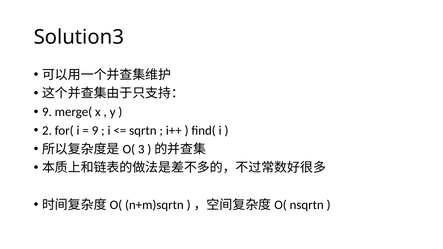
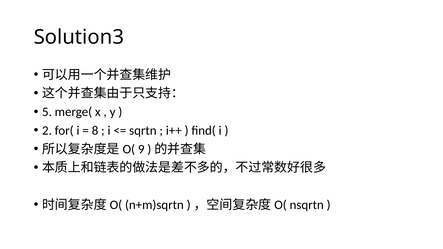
9: 9 -> 5 (47, 112)
9: 9 -> 8 (95, 131)
3: 3 -> 9 (141, 149)
